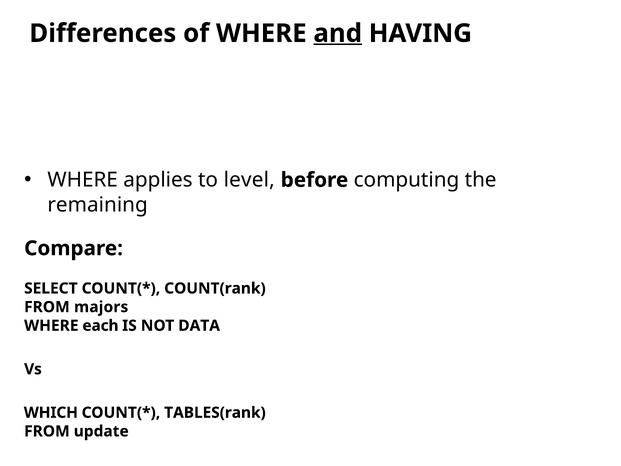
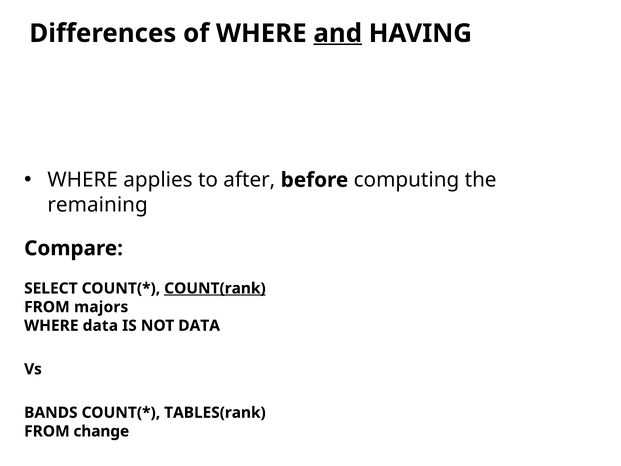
level: level -> after (249, 180)
COUNT(rank underline: none -> present (215, 288)
WHERE each: each -> data (100, 325)
WHICH: WHICH -> BANDS (51, 412)
update: update -> change (101, 431)
